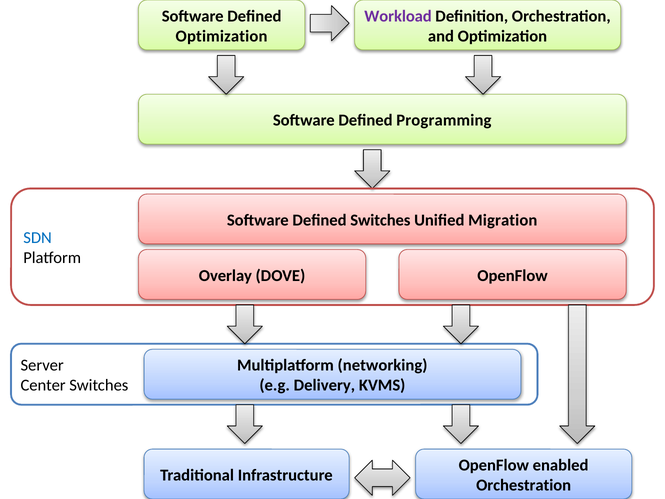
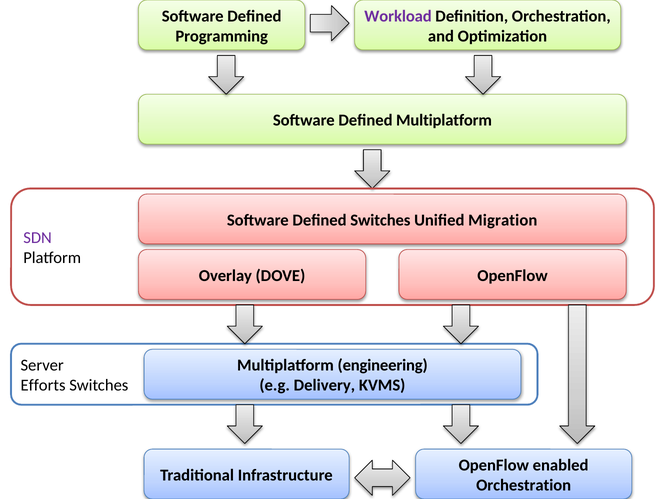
Optimization: Optimization -> Programming (222, 36)
Defined Programming: Programming -> Multiplatform (444, 120)
SDN colour: blue -> purple (38, 238)
networking: networking -> engineering (383, 365)
Center: Center -> Efforts (43, 385)
